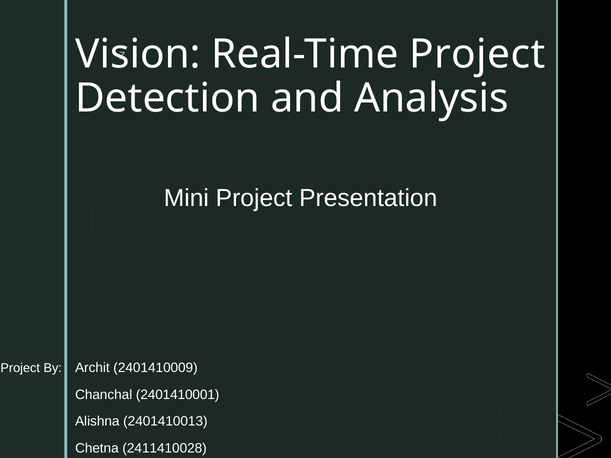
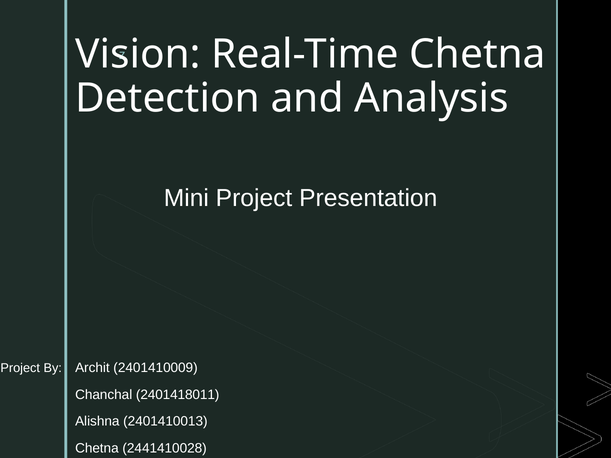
Real-Time Project: Project -> Chetna (477, 54)
2401410001: 2401410001 -> 2401418011 (178, 395)
2411410028: 2411410028 -> 2441410028 (165, 449)
